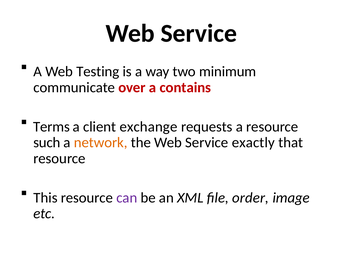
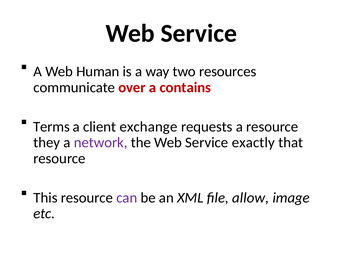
Testing: Testing -> Human (98, 72)
minimum: minimum -> resources (228, 72)
such: such -> they (47, 143)
network colour: orange -> purple (101, 143)
order: order -> allow (251, 198)
